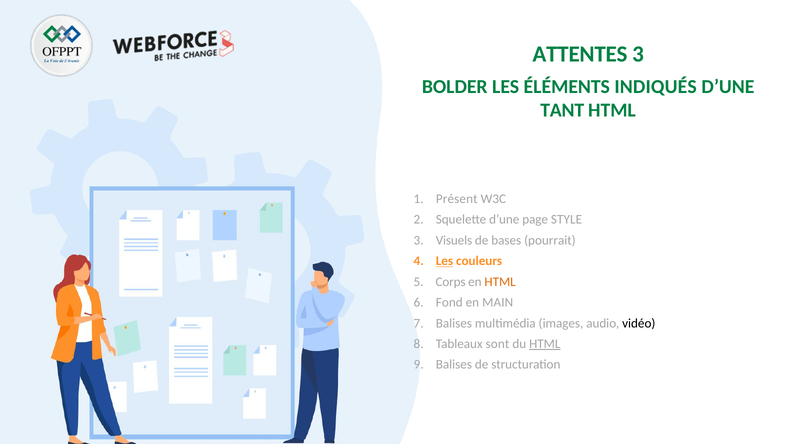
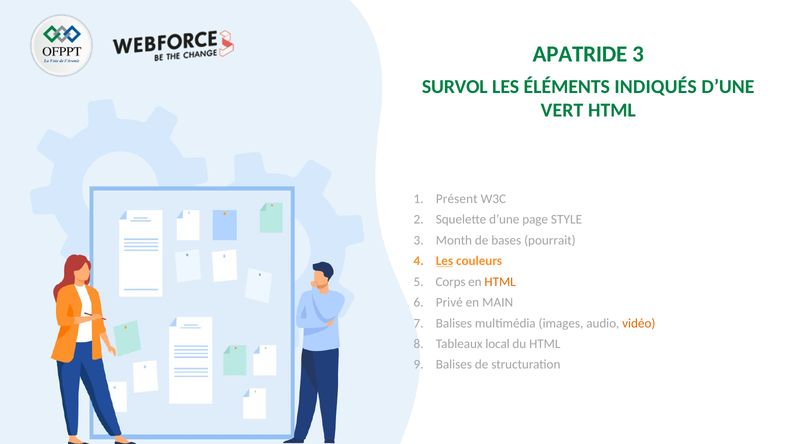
ATTENTES: ATTENTES -> APATRIDE (580, 54)
BOLDER: BOLDER -> SURVOL (455, 87)
TANT: TANT -> VERT (562, 110)
Visuels: Visuels -> Month (454, 240)
Fond: Fond -> Privé (449, 302)
vidéo colour: black -> orange (639, 323)
sont: sont -> local (498, 344)
HTML underline: present -> none (545, 344)
